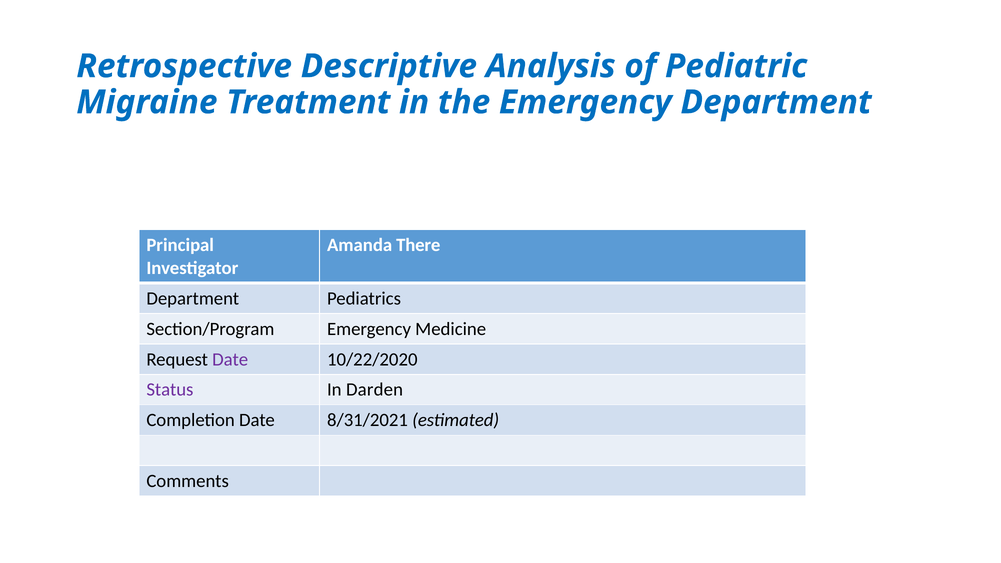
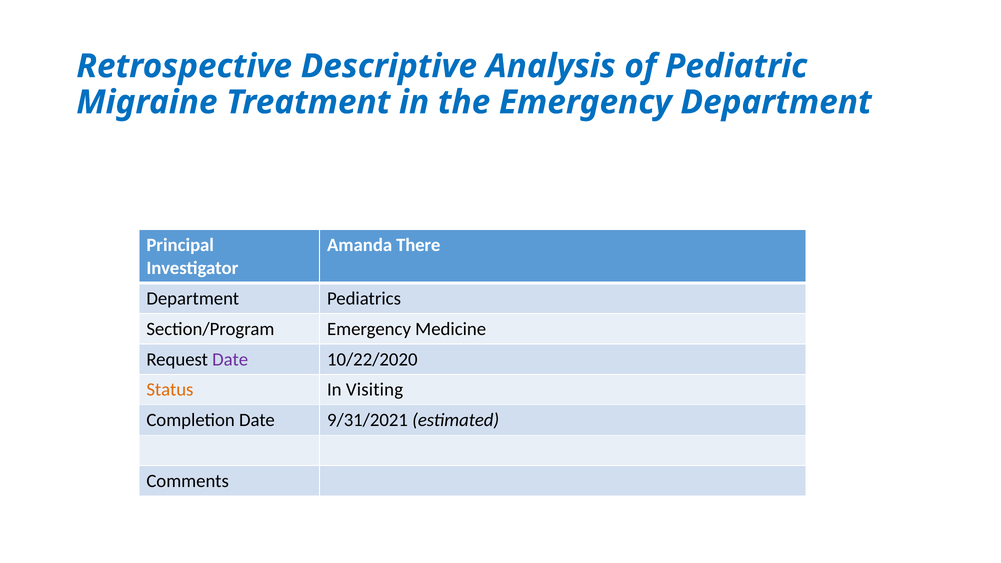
Status colour: purple -> orange (170, 390)
Darden: Darden -> Visiting (375, 390)
8/31/2021: 8/31/2021 -> 9/31/2021 (367, 420)
